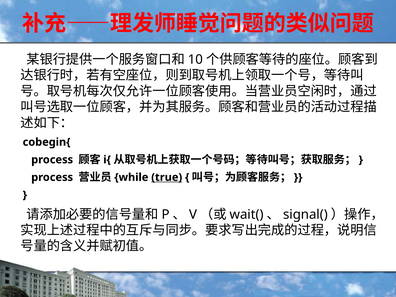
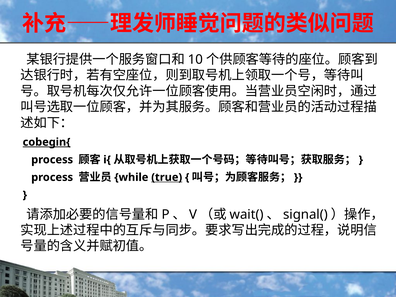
cobegin{ underline: none -> present (47, 142)
